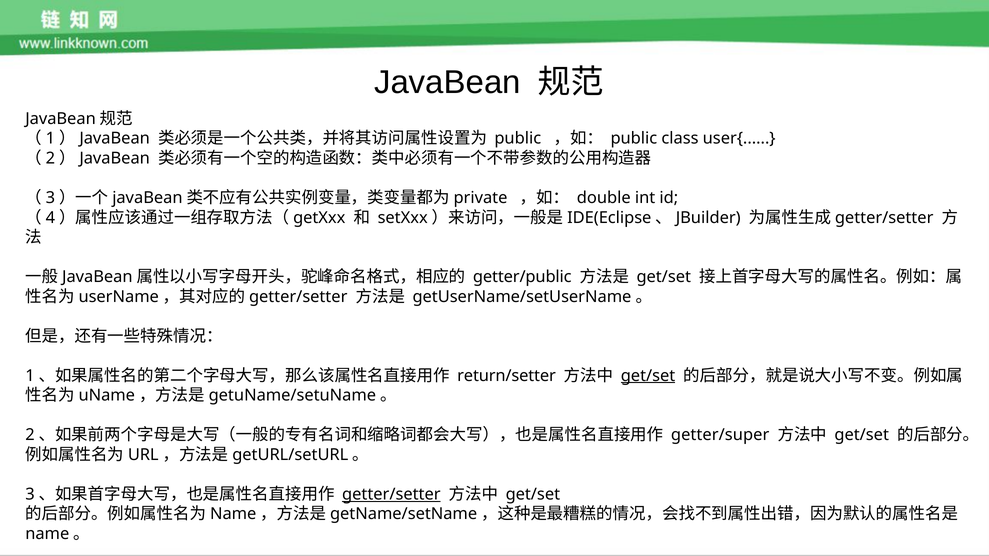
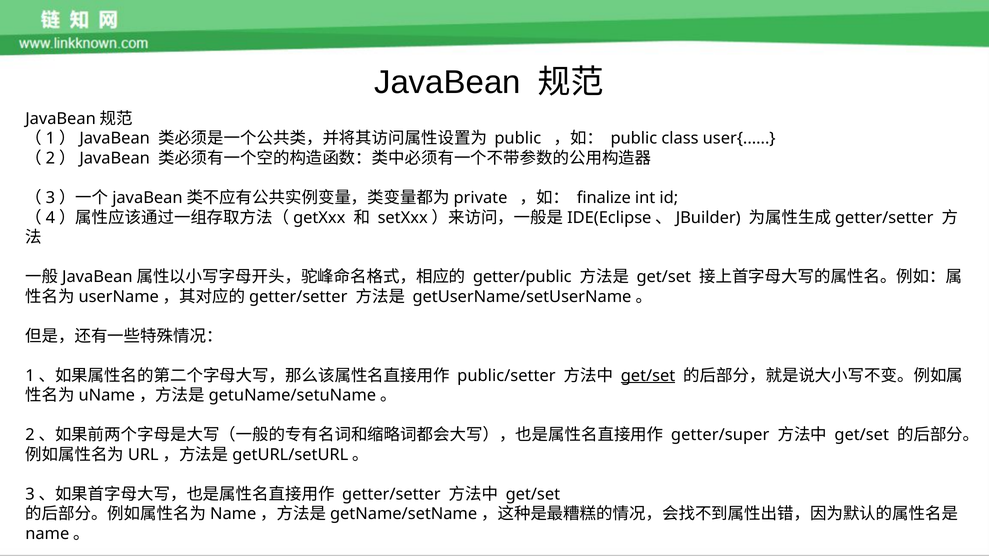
double: double -> finalize (604, 198)
return/setter: return/setter -> public/setter (506, 376)
getter/setter underline: present -> none (391, 494)
